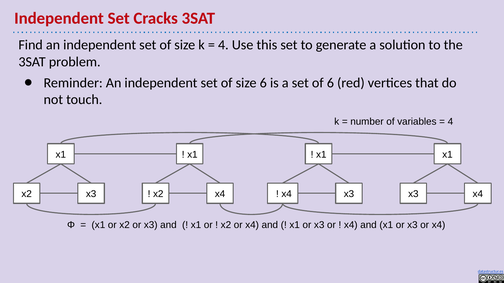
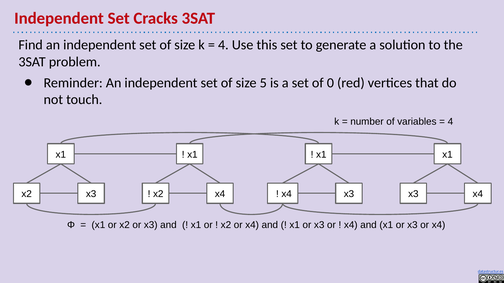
size 6: 6 -> 5 (263, 83)
of 6: 6 -> 0 (330, 83)
